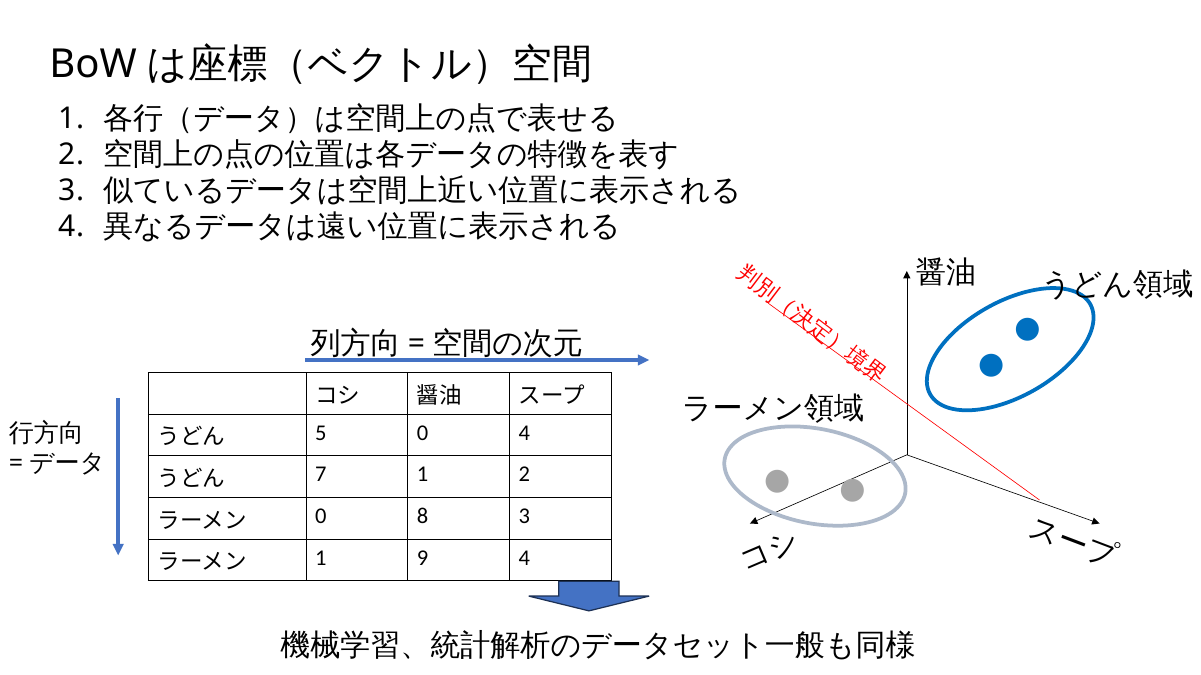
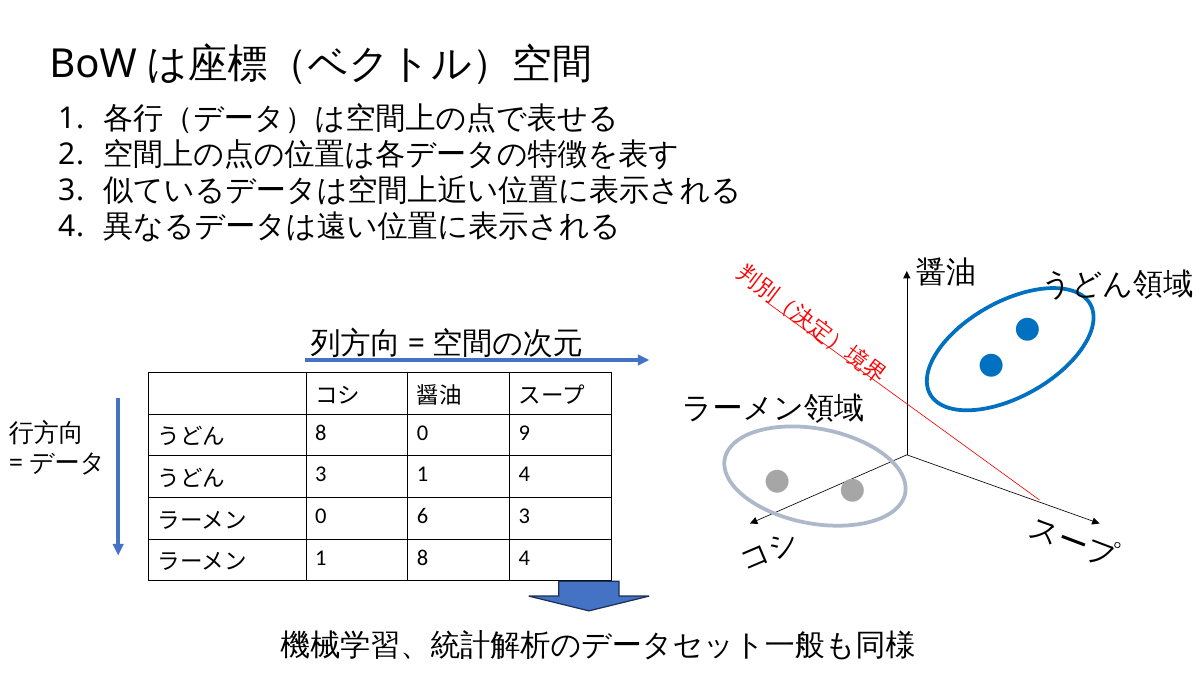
5: 5 -> 8 (321, 433)
0 4: 4 -> 9 (524, 433)
7: 7 -> 3 (321, 475)
1 2: 2 -> 4 (524, 475)
8: 8 -> 6 (423, 516)
1 9: 9 -> 8 (423, 558)
